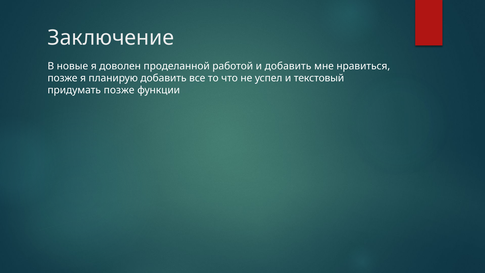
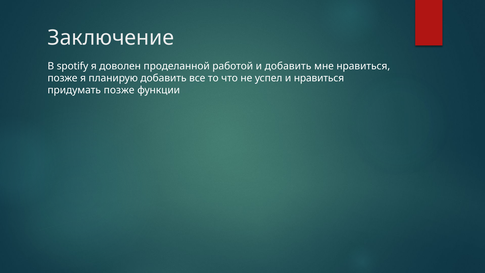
новые: новые -> spotify (72, 66)
и текстовый: текстовый -> нравиться (319, 78)
